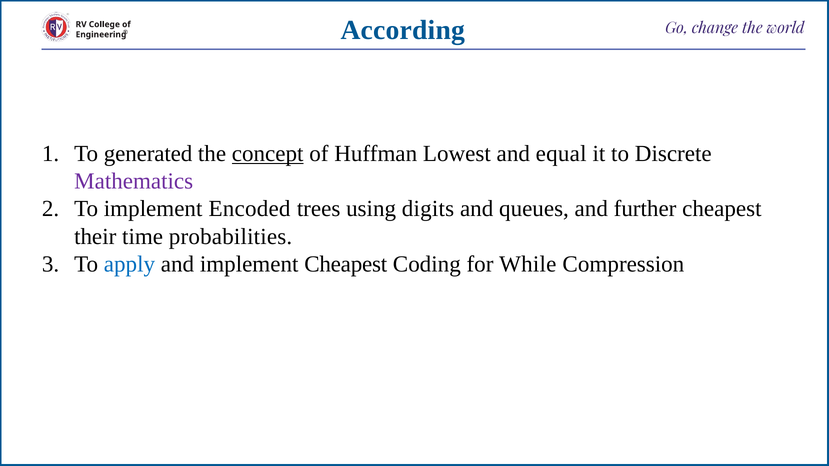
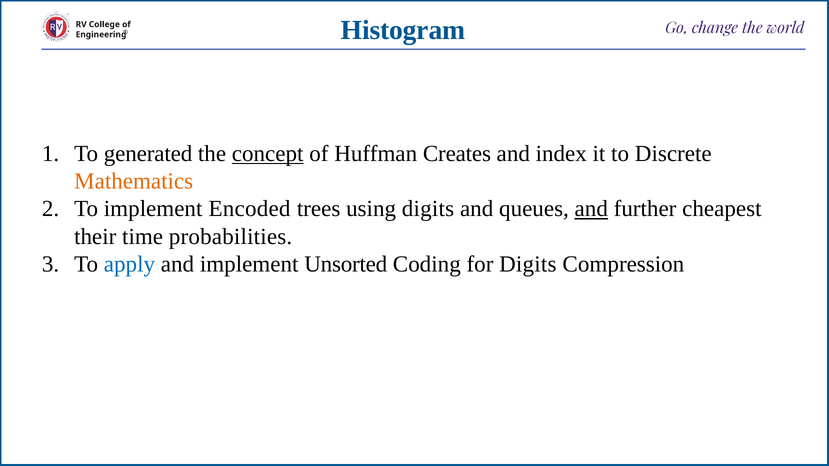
According: According -> Histogram (403, 30)
Lowest: Lowest -> Creates (457, 154)
equal: equal -> index (561, 154)
Mathematics colour: purple -> orange (134, 181)
and underline: none -> present (591, 209)
implement Cheapest: Cheapest -> Unsorted (346, 264)
for While: While -> Digits (528, 264)
